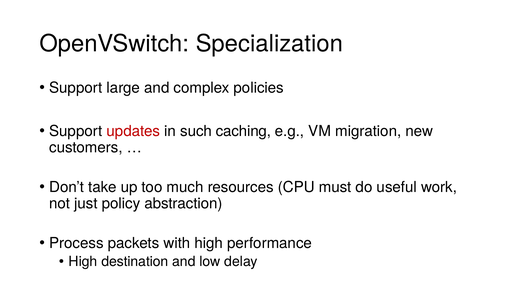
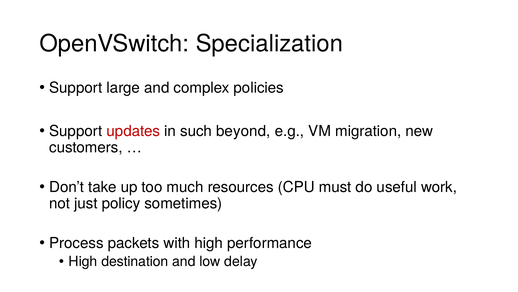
caching: caching -> beyond (243, 131)
abstraction: abstraction -> sometimes (183, 203)
